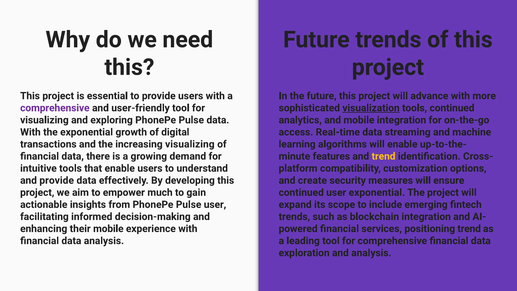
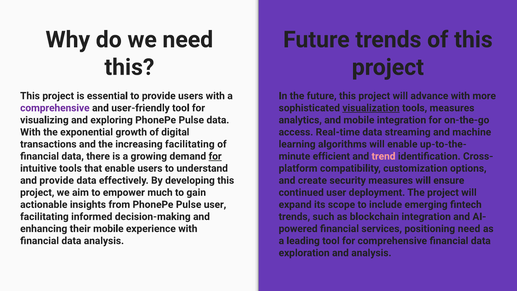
tools continued: continued -> measures (452, 108)
increasing visualizing: visualizing -> facilitating (190, 144)
for underline: none -> present (215, 156)
features: features -> efficient (331, 156)
trend colour: yellow -> pink (384, 156)
user exponential: exponential -> deployment (377, 192)
positioning trend: trend -> need (469, 229)
